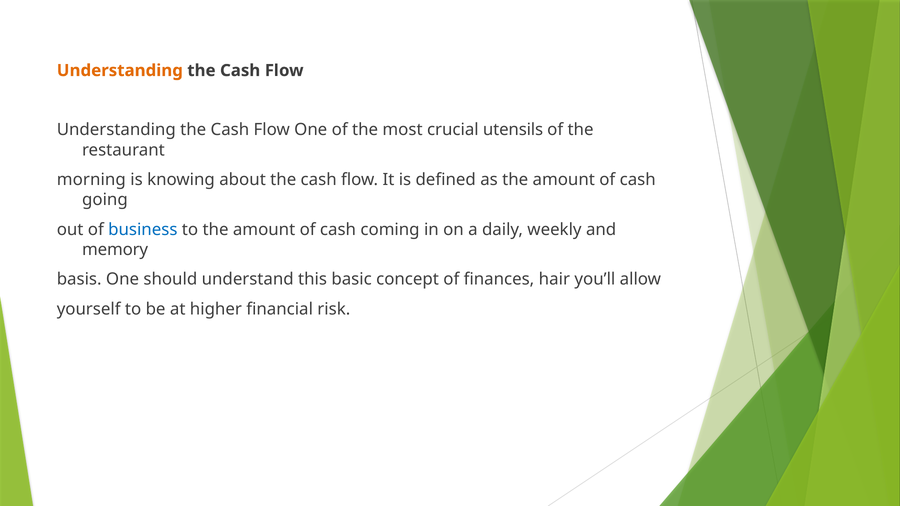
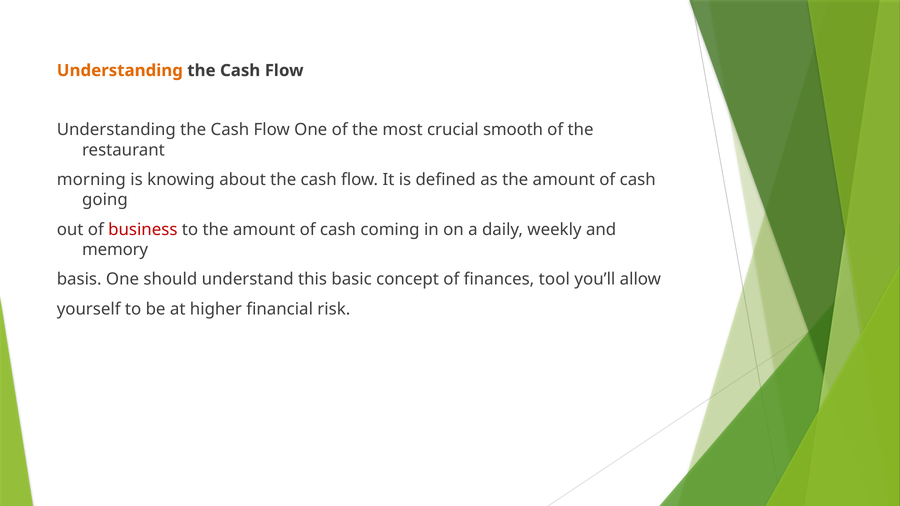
utensils: utensils -> smooth (513, 130)
business colour: blue -> red (143, 230)
hair: hair -> tool (554, 279)
